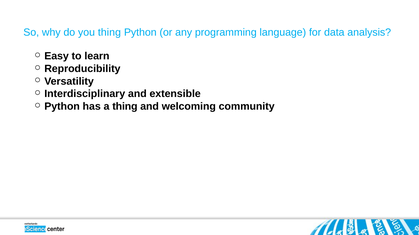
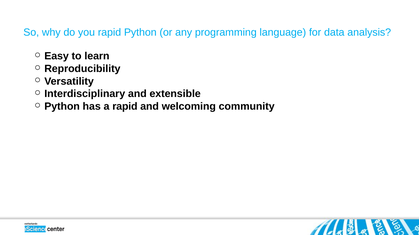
you thing: thing -> rapid (109, 32)
a thing: thing -> rapid (125, 107)
